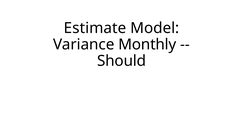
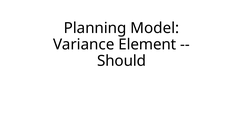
Estimate: Estimate -> Planning (95, 28)
Monthly: Monthly -> Element (147, 44)
